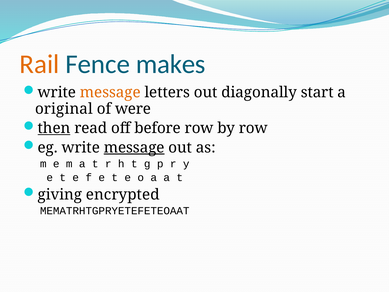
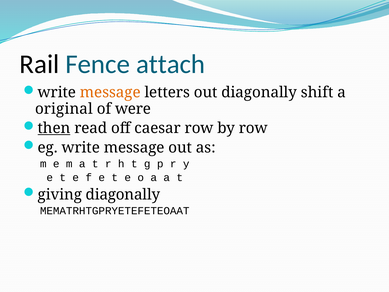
Rail colour: orange -> black (39, 64)
makes: makes -> attach (171, 64)
start: start -> shift (317, 92)
before: before -> caesar (158, 128)
message underline: present -> none (134, 147)
giving encrypted: encrypted -> diagonally (123, 194)
